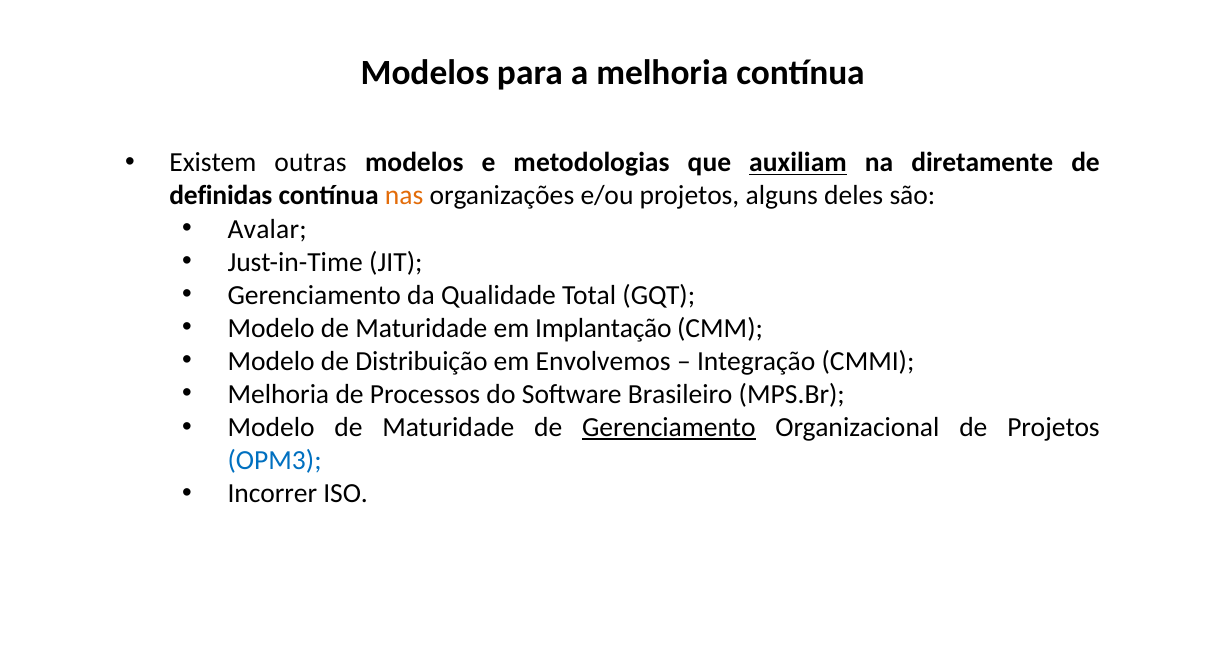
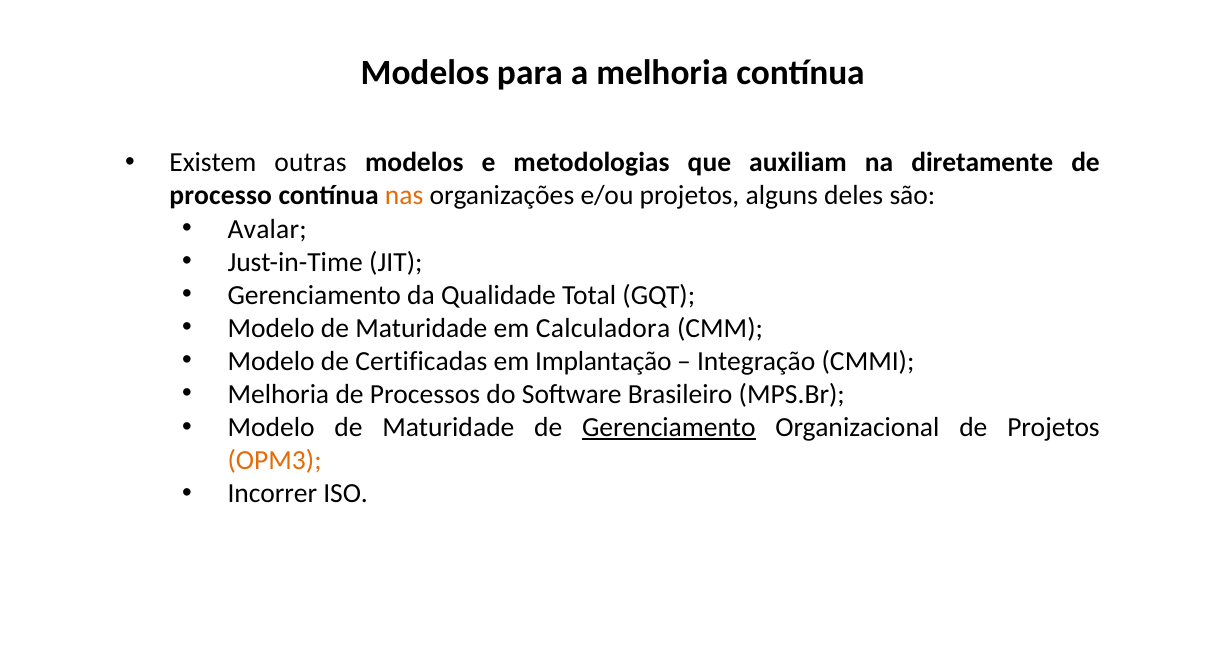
auxiliam underline: present -> none (798, 163)
definidas: definidas -> processo (221, 196)
Implantação: Implantação -> Calculadora (603, 328)
Distribuição: Distribuição -> Certificadas (421, 361)
Envolvemos: Envolvemos -> Implantação (603, 361)
OPM3 colour: blue -> orange (275, 460)
